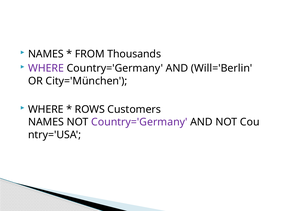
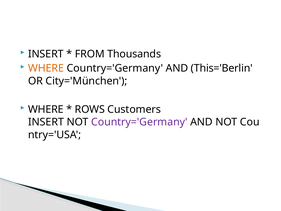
NAMES: NAMES -> INSERT (46, 54)
WHERE colour: purple -> orange (46, 68)
Will='Berlin: Will='Berlin -> This='Berlin (222, 68)
NAMES: NAMES -> INSERT (46, 122)
